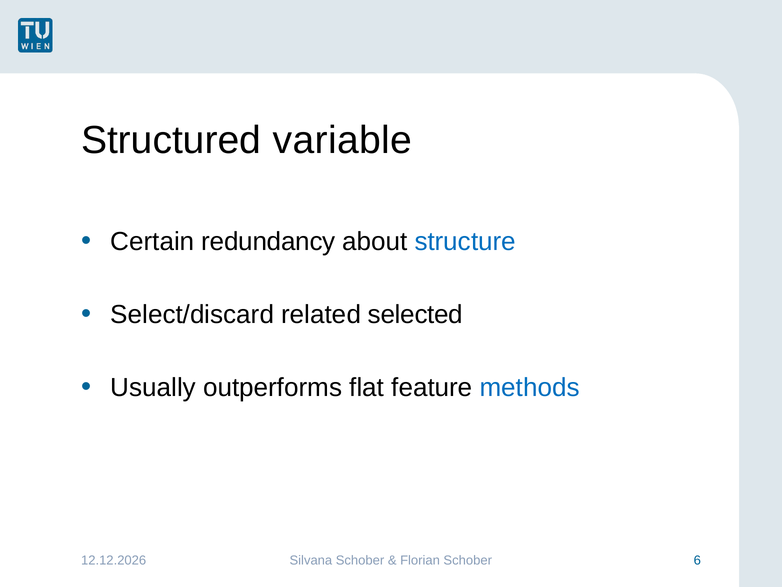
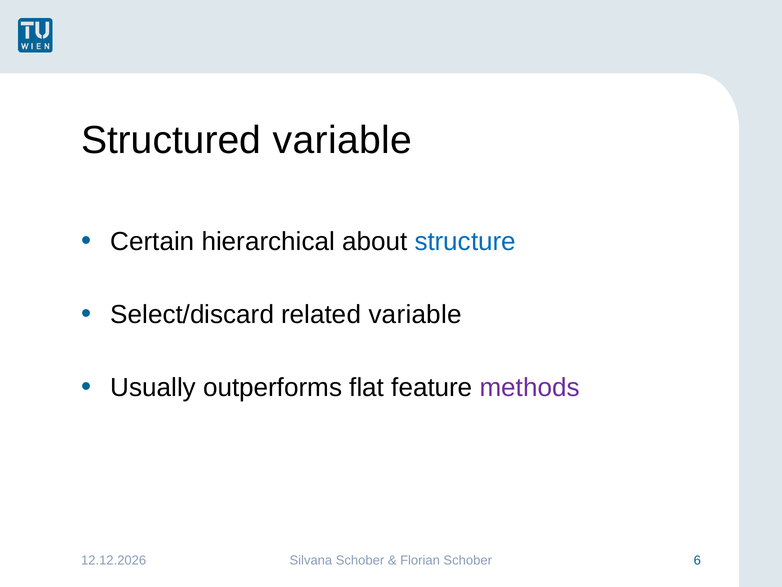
redundancy: redundancy -> hierarchical (268, 241)
related selected: selected -> variable (415, 314)
methods colour: blue -> purple (530, 387)
